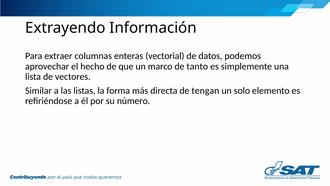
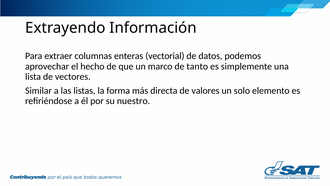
tengan: tengan -> valores (205, 90)
número: número -> nuestro (133, 101)
